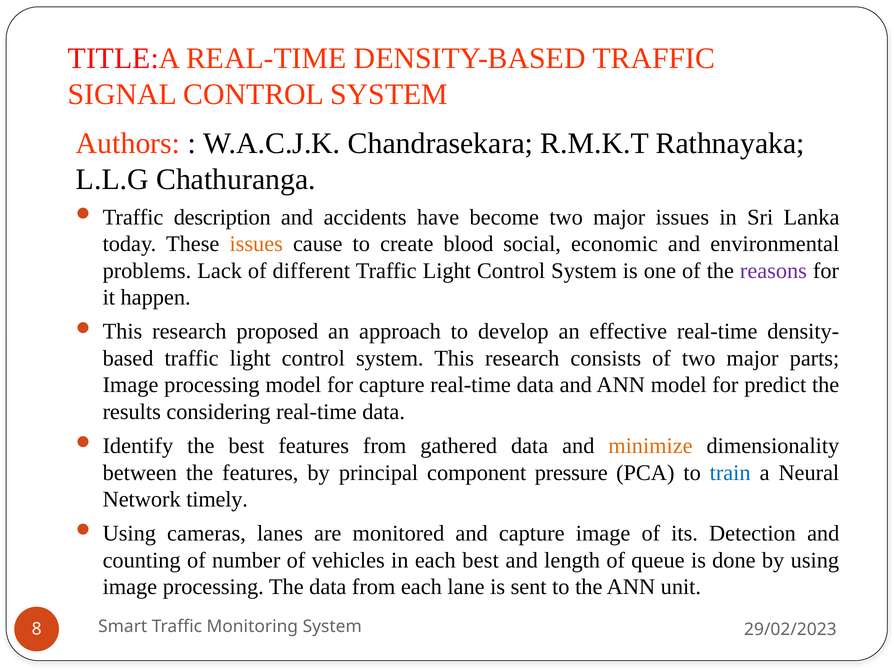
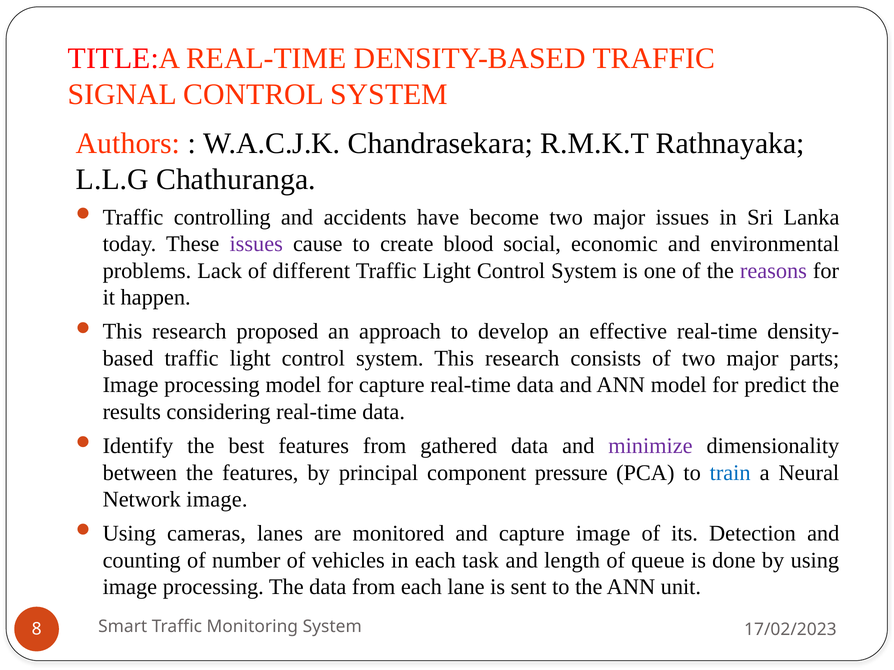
description: description -> controlling (222, 217)
issues colour: orange -> purple (256, 244)
minimize colour: orange -> purple (650, 446)
Network timely: timely -> image (217, 500)
each best: best -> task (481, 561)
29/02/2023: 29/02/2023 -> 17/02/2023 (790, 630)
